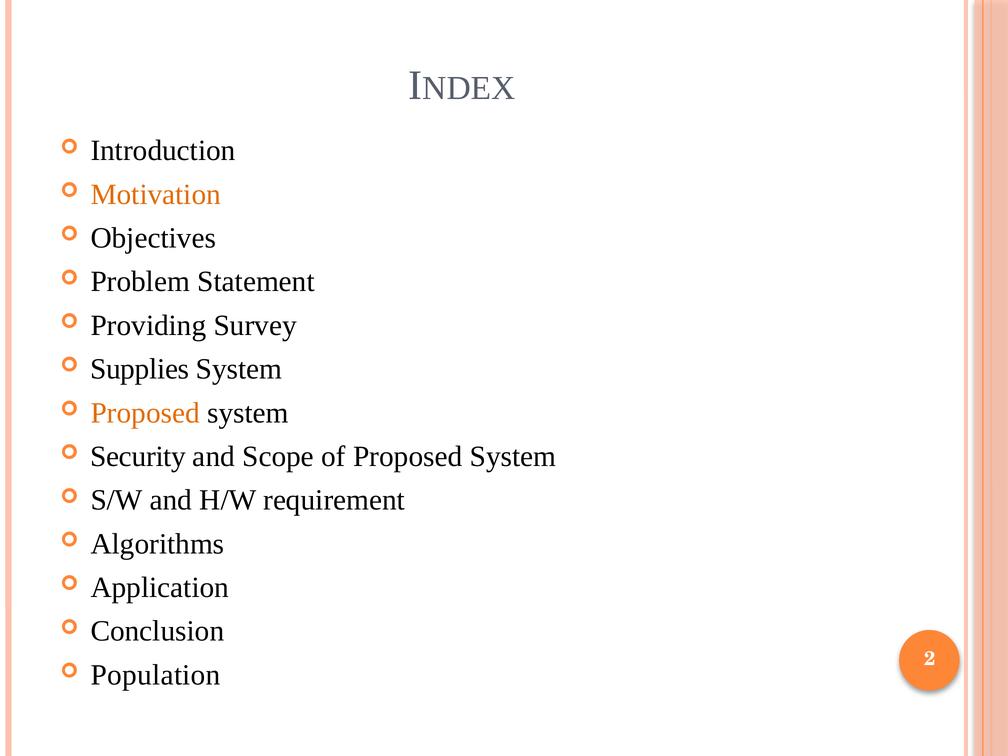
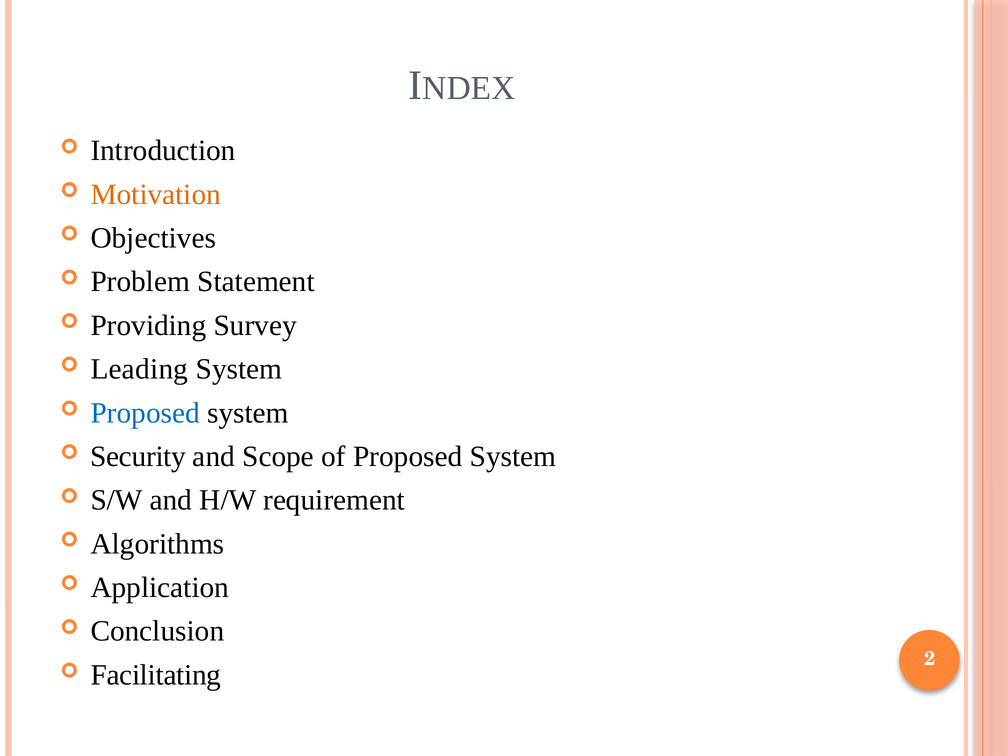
Supplies: Supplies -> Leading (139, 369)
Proposed colour: orange -> blue (145, 413)
Population: Population -> Facilitating (156, 675)
